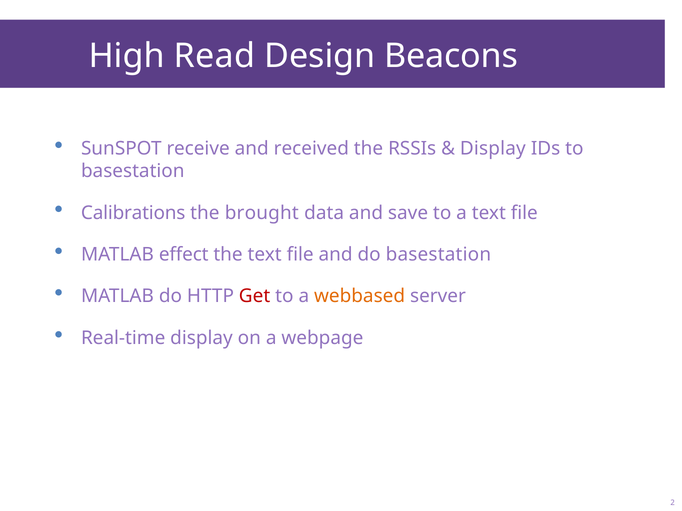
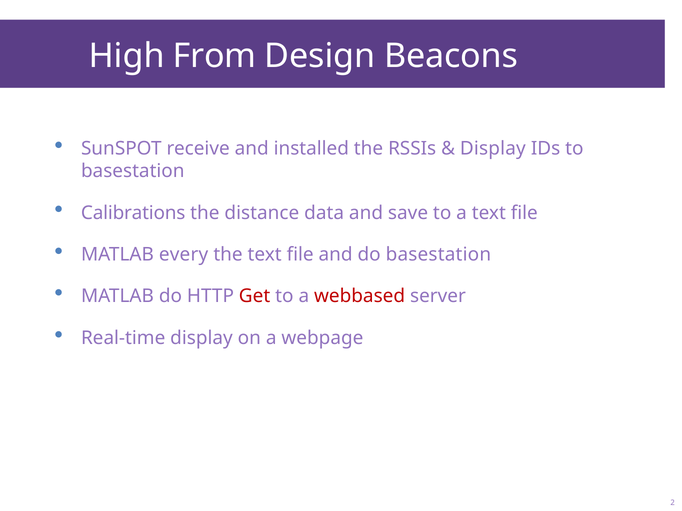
Read: Read -> From (215, 56)
received: received -> installed (311, 149)
brought: brought -> distance (262, 213)
effect: effect -> every (184, 255)
webbased colour: orange -> red (360, 296)
